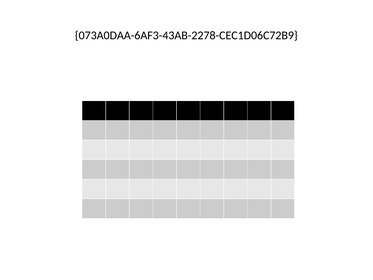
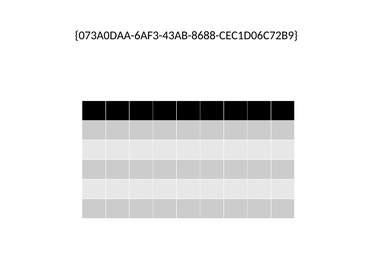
073A0DAA-6AF3-43AB-2278-CEC1D06C72B9: 073A0DAA-6AF3-43AB-2278-CEC1D06C72B9 -> 073A0DAA-6AF3-43AB-8688-CEC1D06C72B9 (186, 35)
